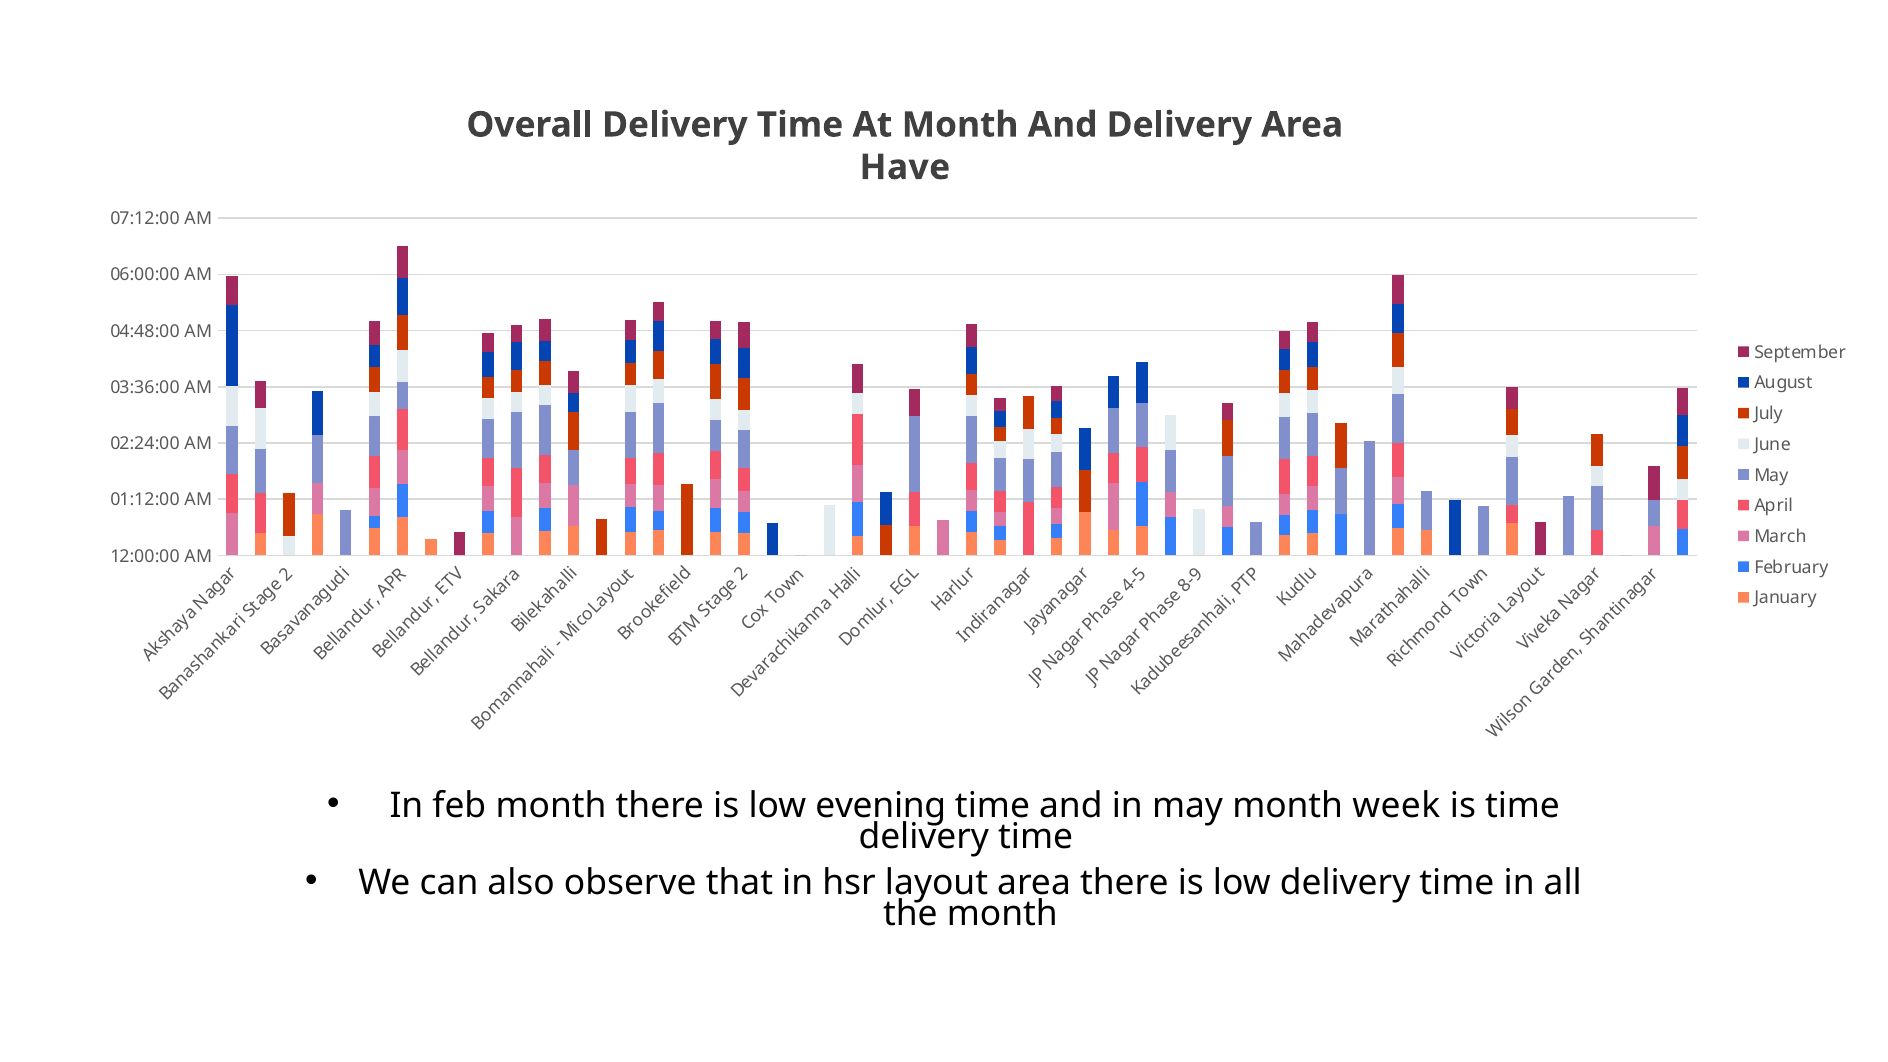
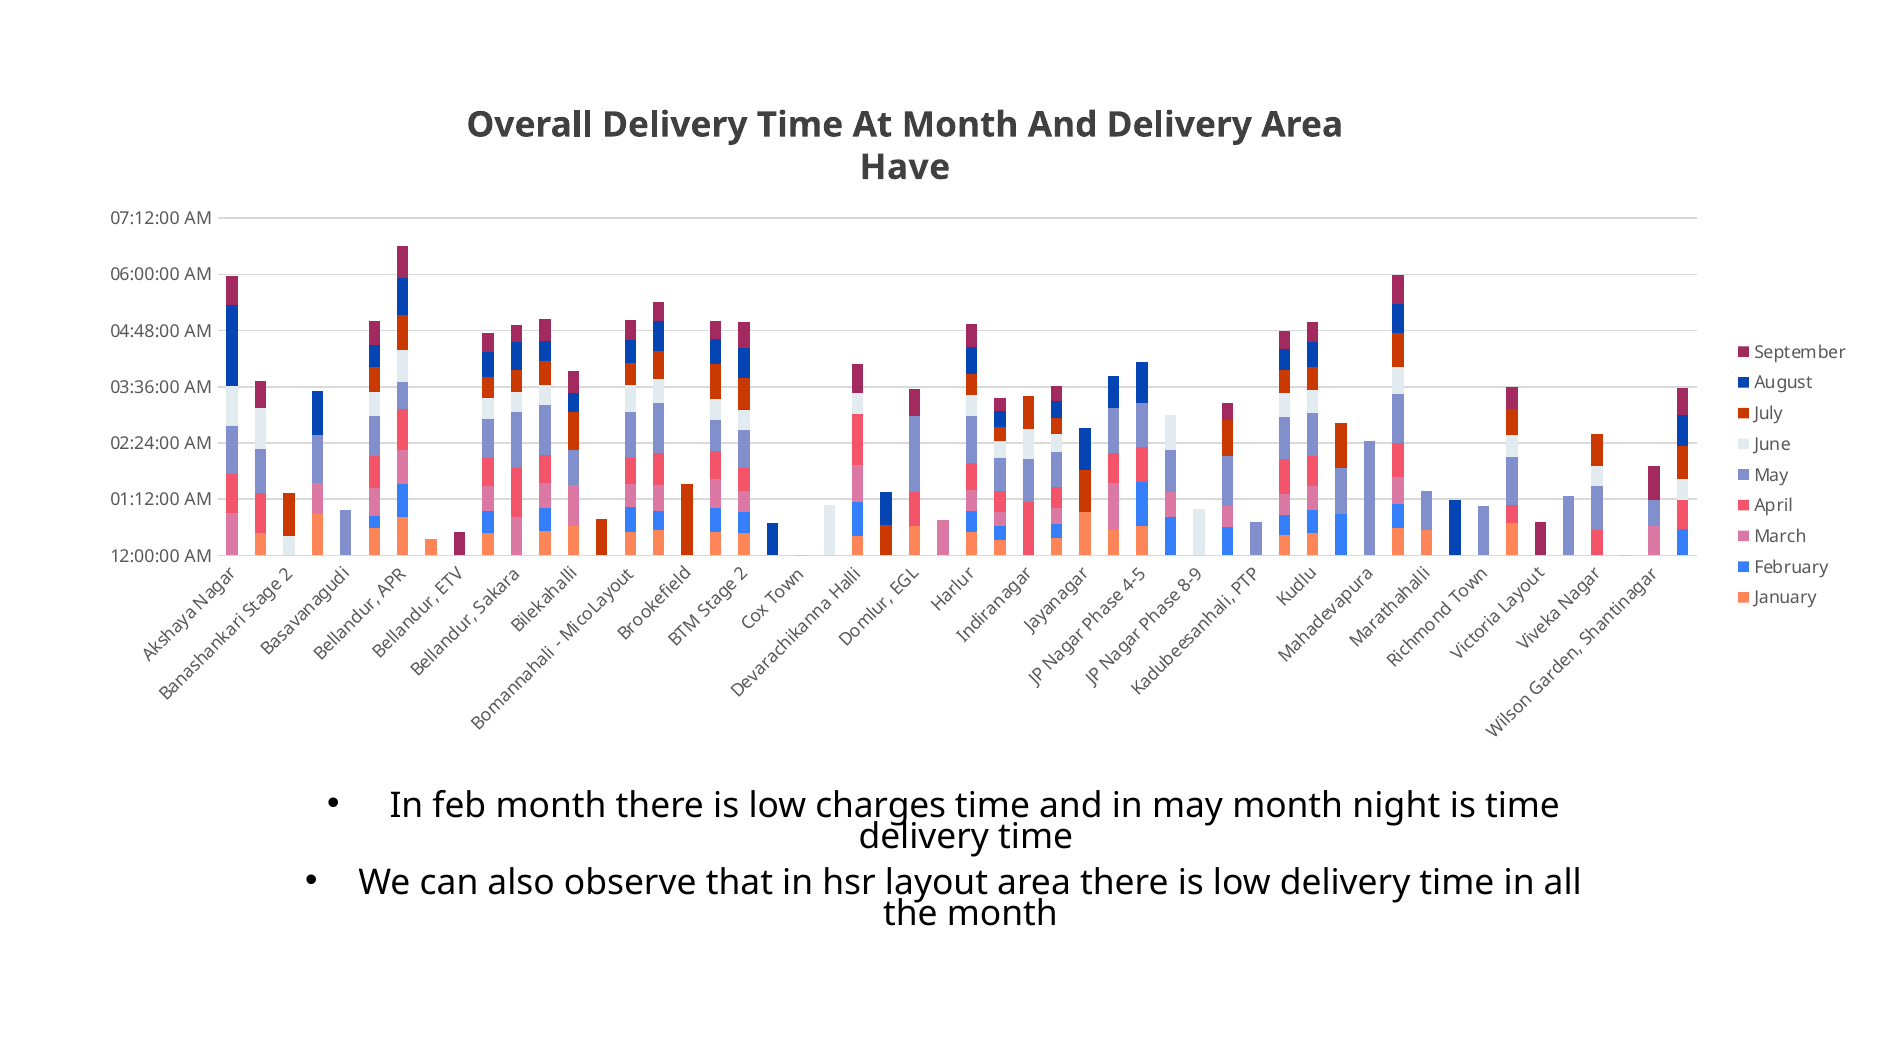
evening: evening -> charges (881, 806)
week: week -> night (1396, 806)
